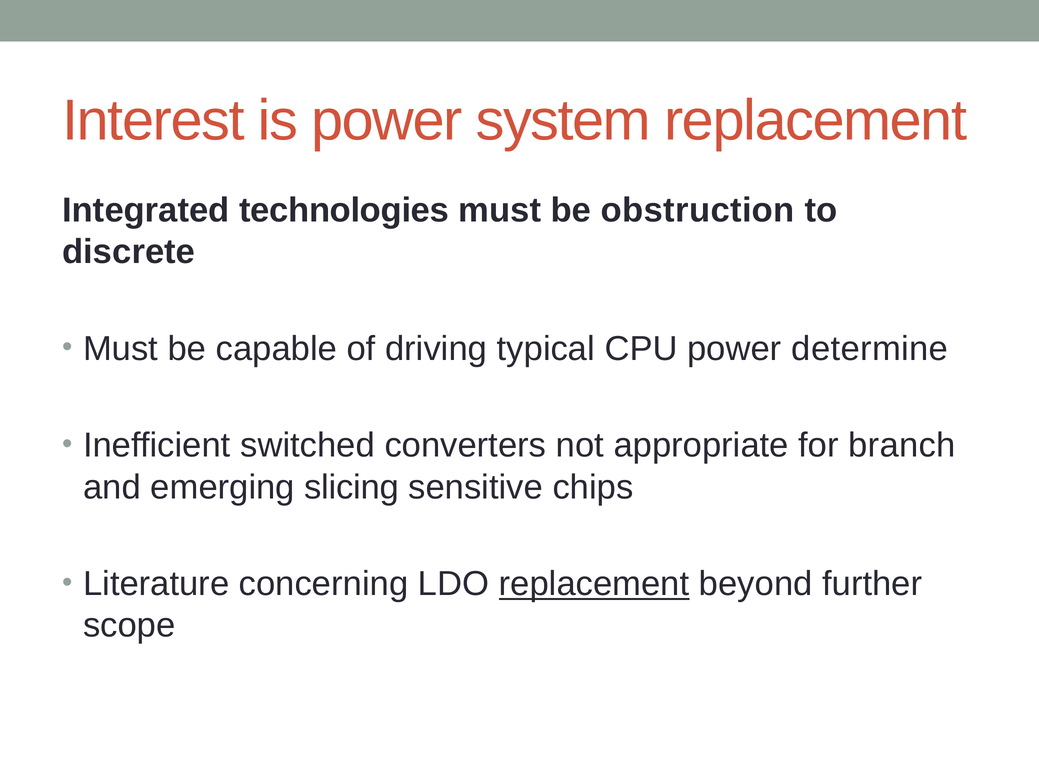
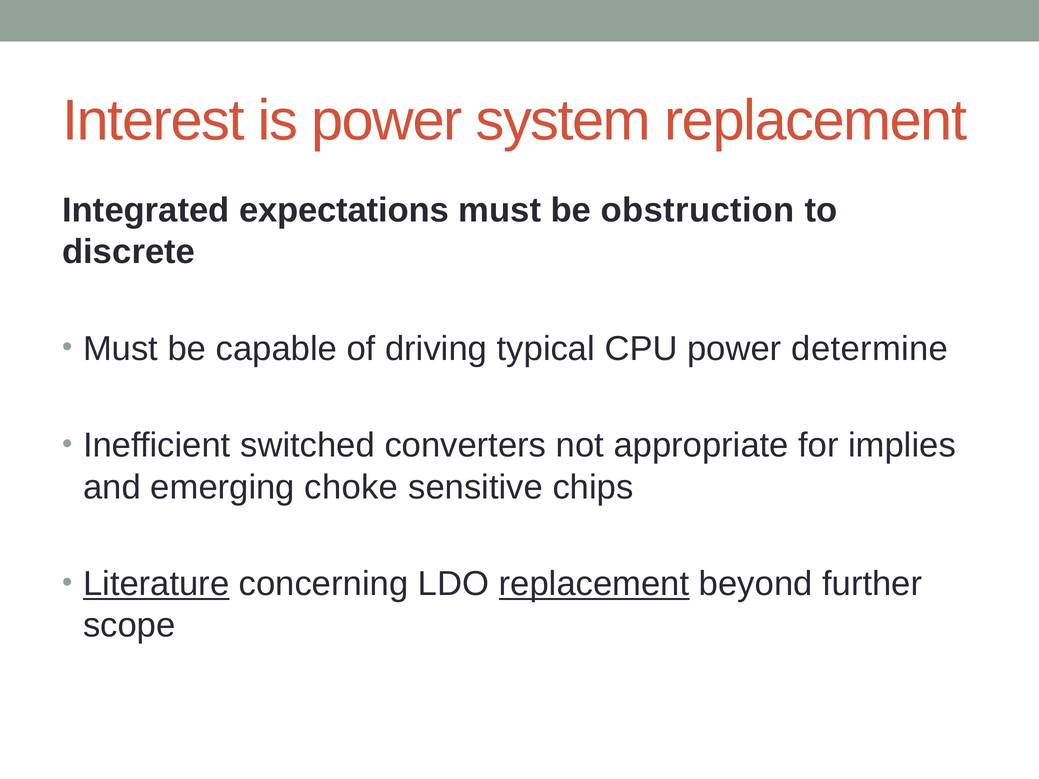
technologies: technologies -> expectations (344, 210)
branch: branch -> implies (902, 446)
slicing: slicing -> choke (351, 487)
Literature underline: none -> present (156, 584)
